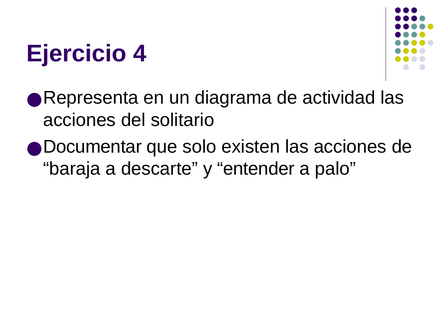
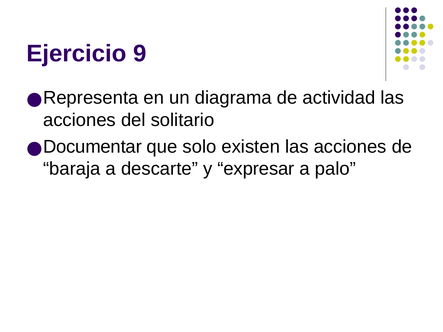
4: 4 -> 9 (140, 54)
entender: entender -> expresar (256, 169)
